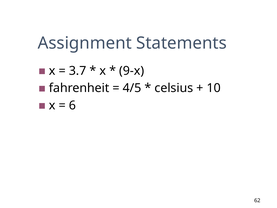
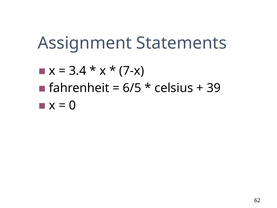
3.7: 3.7 -> 3.4 (78, 71)
9-x: 9-x -> 7-x (132, 71)
4/5: 4/5 -> 6/5 (132, 88)
10: 10 -> 39 (214, 88)
6: 6 -> 0 (72, 105)
